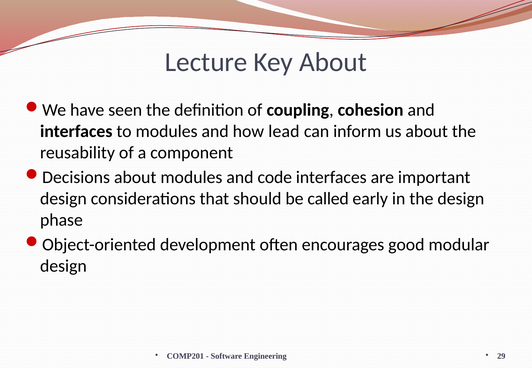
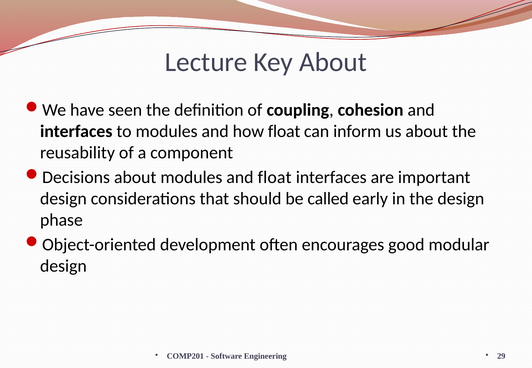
how lead: lead -> float (284, 131)
and code: code -> float (275, 178)
